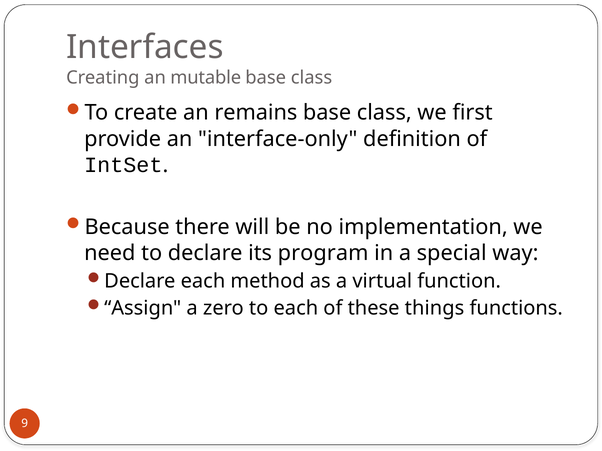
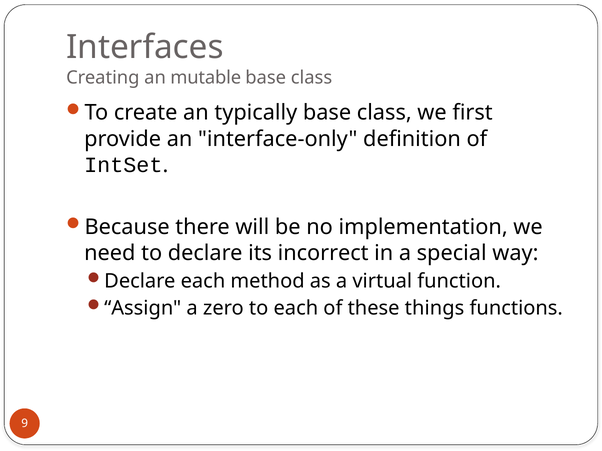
remains: remains -> typically (256, 113)
program: program -> incorrect (323, 253)
